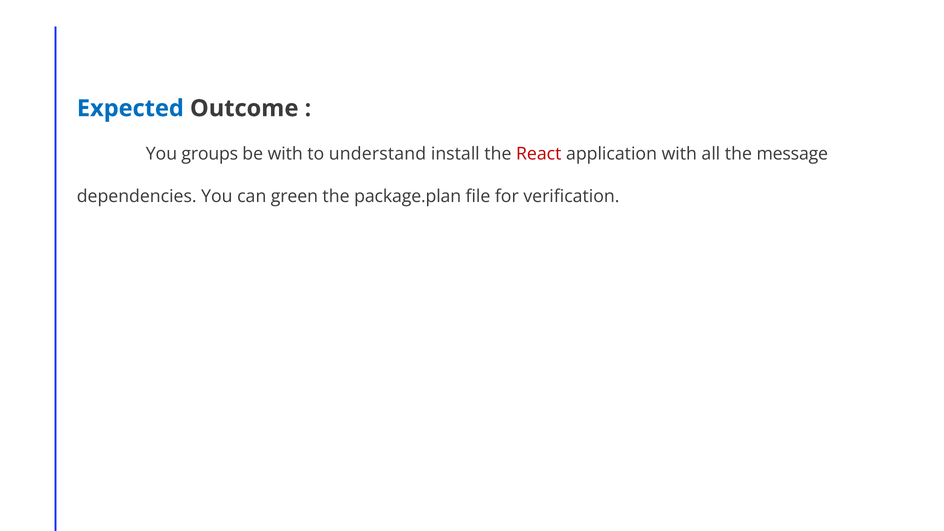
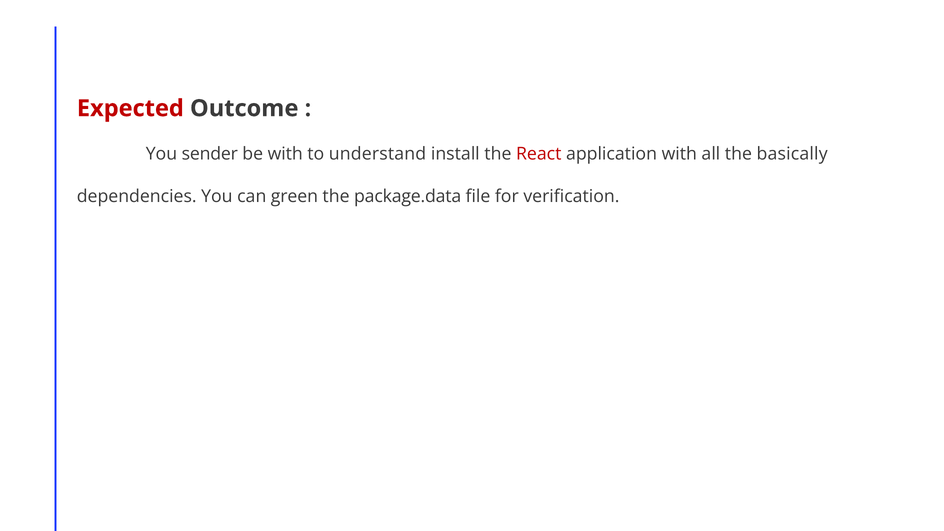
Expected colour: blue -> red (130, 108)
groups: groups -> sender (210, 154)
message: message -> basically (792, 154)
package.plan: package.plan -> package.data (408, 196)
